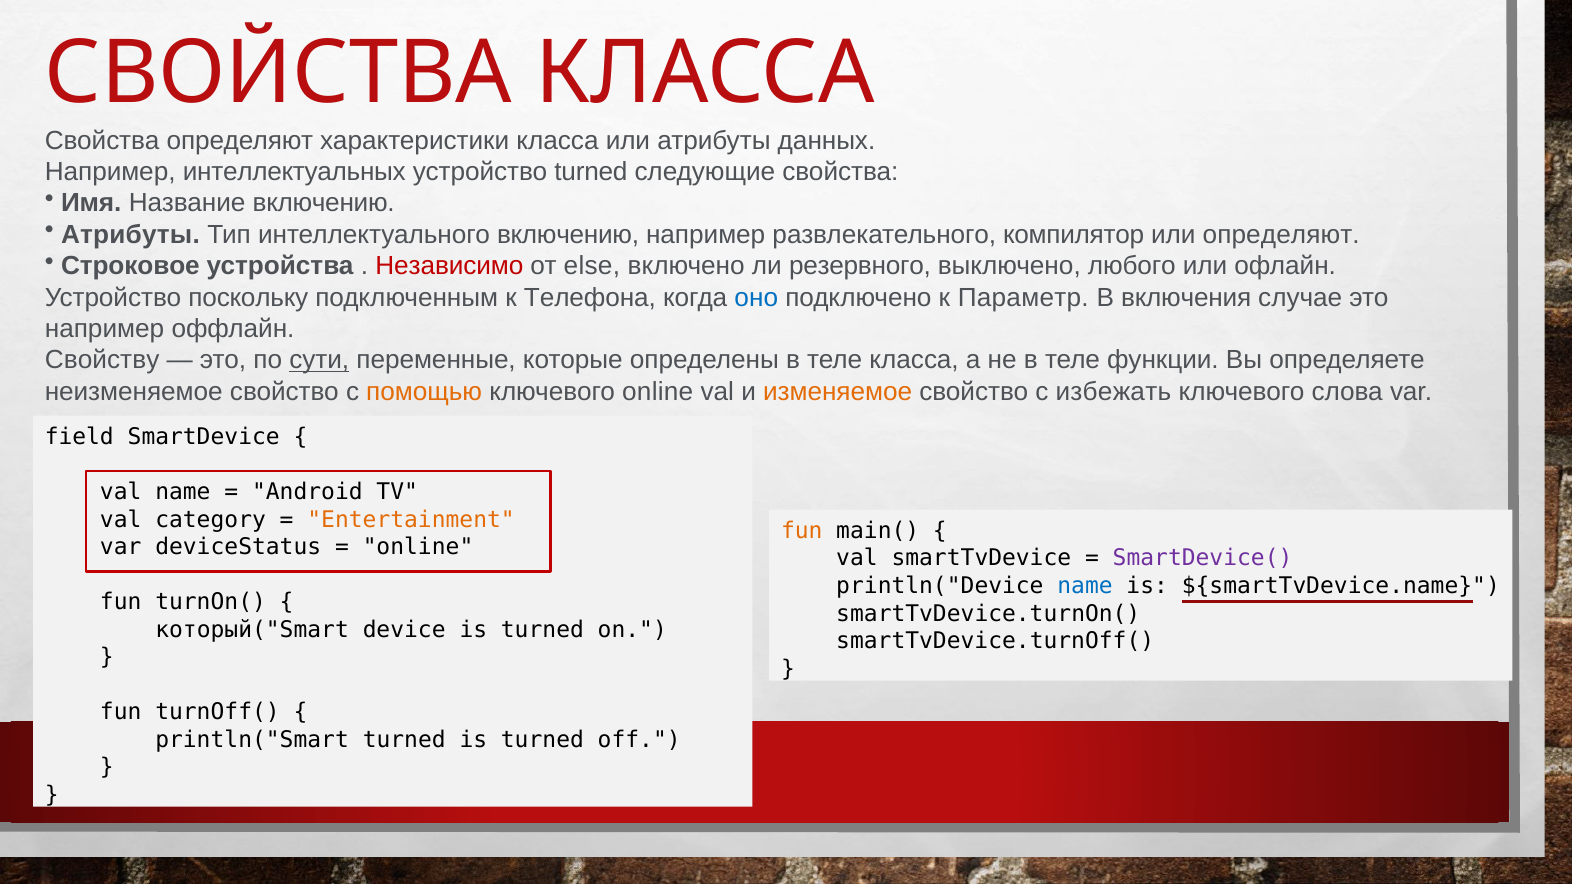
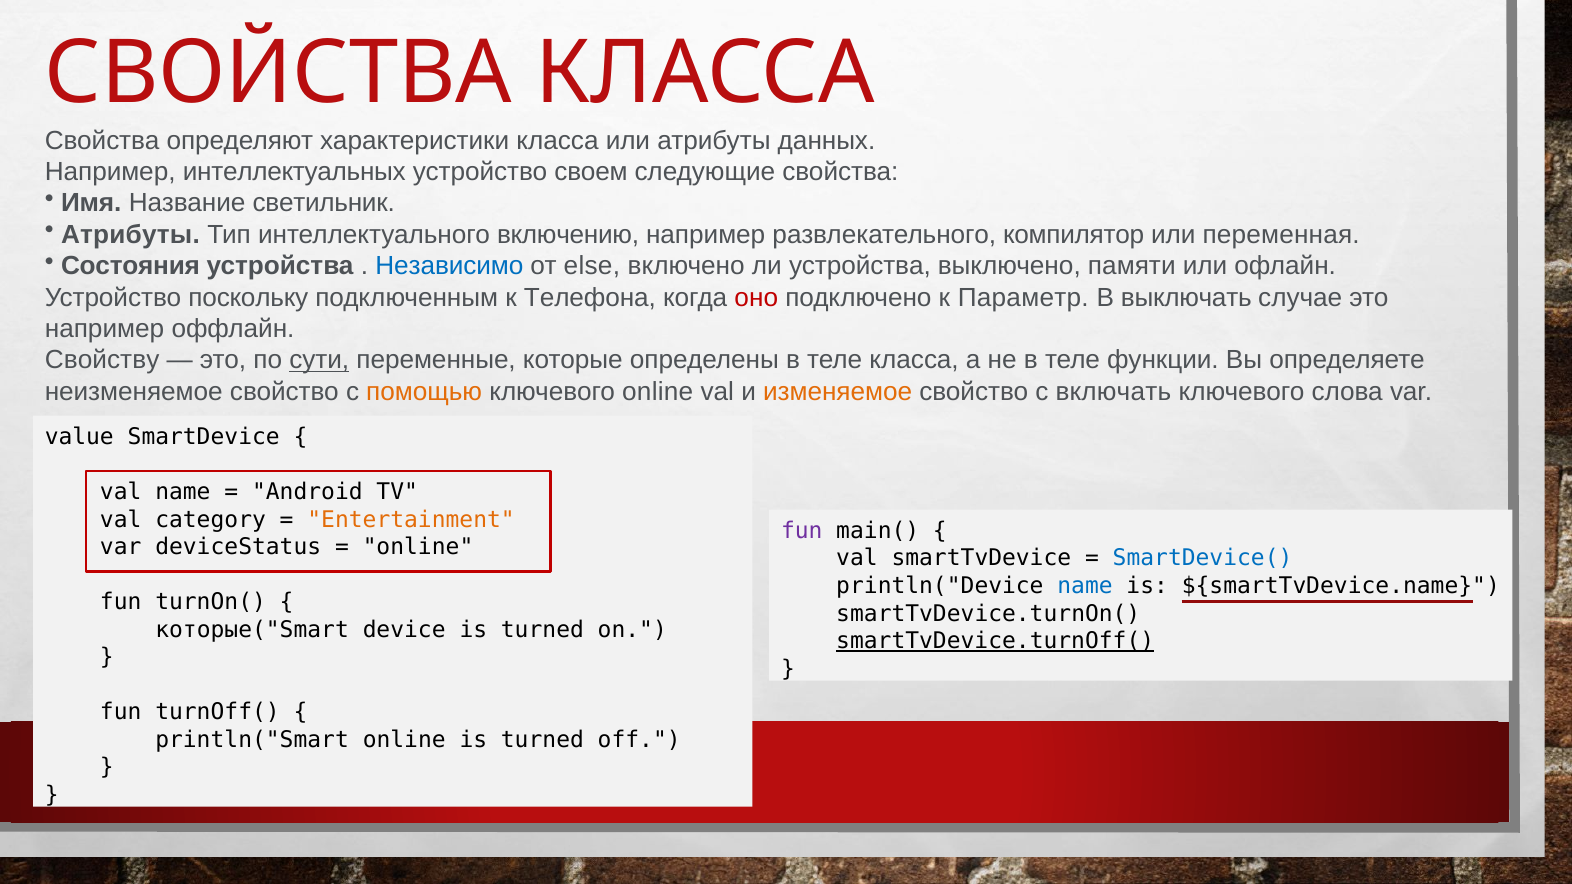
устройство turned: turned -> своем (591, 172)
Название включению: включению -> светильник (324, 203)
или определяют: определяют -> переменная (1281, 235)
Строковое: Строковое -> Состояния (130, 266)
Независимо colour: red -> blue (449, 266)
ли резервного: резервного -> устройства (860, 266)
любого: любого -> памяти (1132, 266)
оно colour: blue -> red (756, 298)
включения: включения -> выключать (1186, 298)
избежать: избежать -> включать (1113, 392)
field: field -> value (79, 437)
fun colour: orange -> purple (802, 531)
SmartDevice( colour: purple -> blue (1203, 559)
который("Smart: который("Smart -> которые("Smart (252, 630)
smartTvDevice.turnOff( underline: none -> present (995, 641)
println("Smart turned: turned -> online (404, 740)
